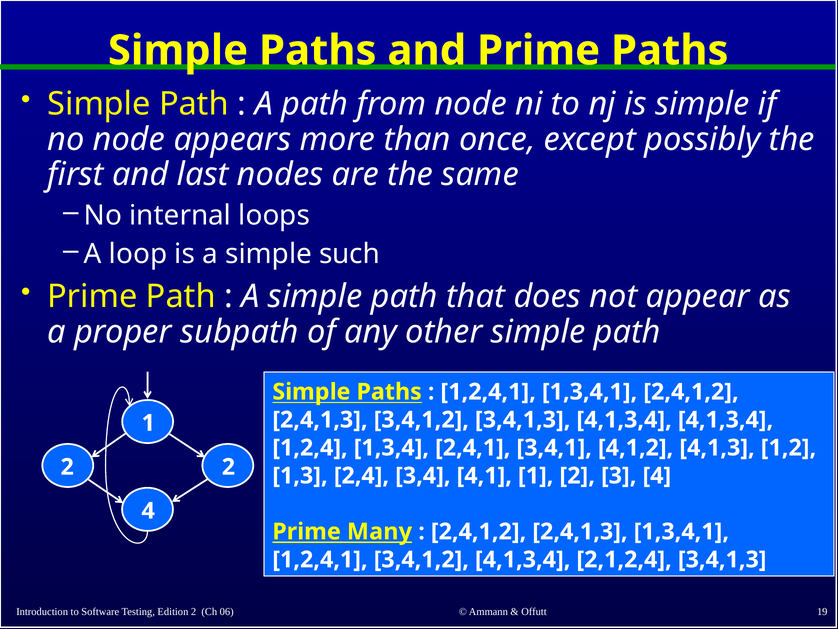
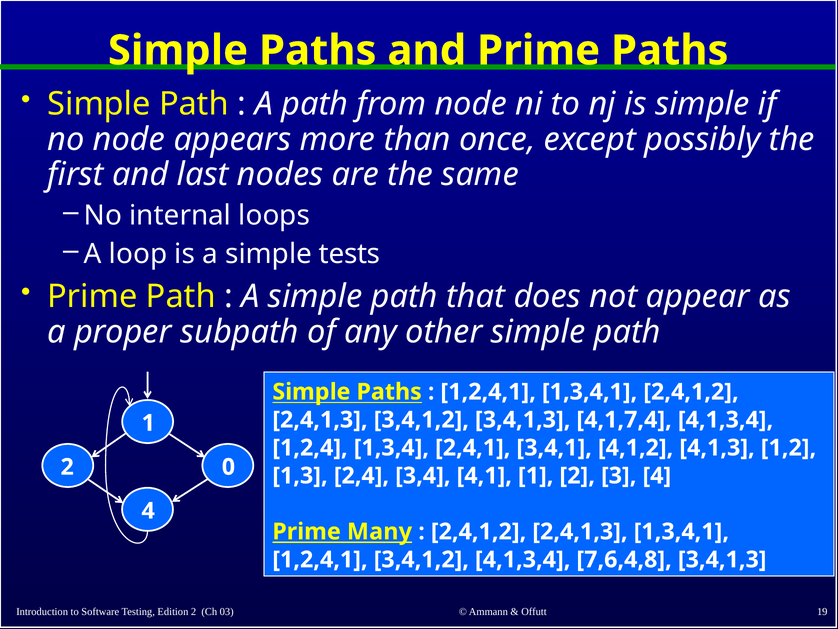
such: such -> tests (350, 254)
3,4,1,3 4,1,3,4: 4,1,3,4 -> 4,1,7,4 (624, 419)
2 2: 2 -> 0 (228, 467)
2,1,2,4: 2,1,2,4 -> 7,6,4,8 (624, 559)
06: 06 -> 03 (227, 612)
